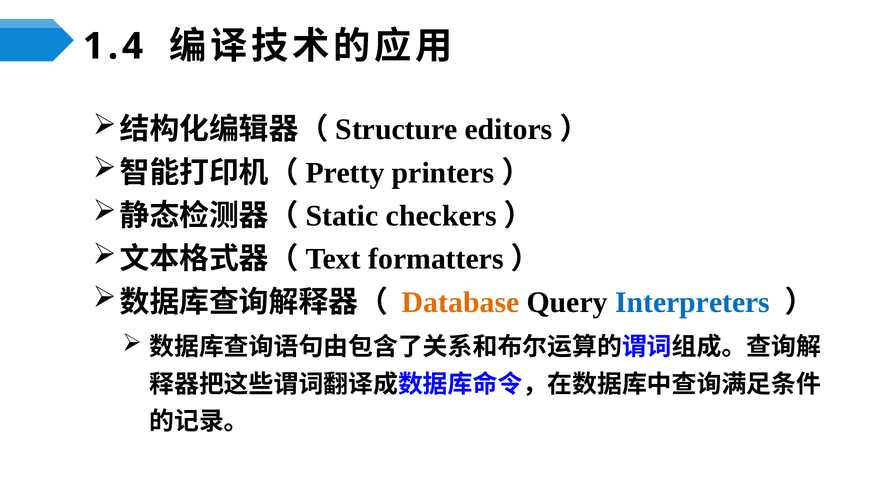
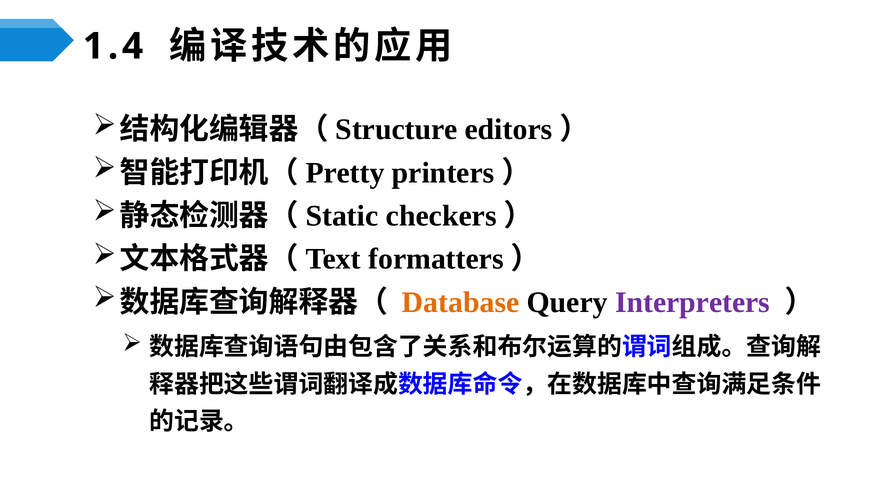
Interpreters colour: blue -> purple (693, 302)
